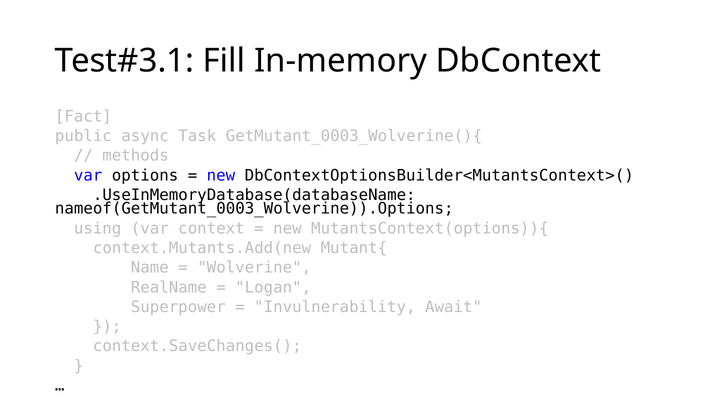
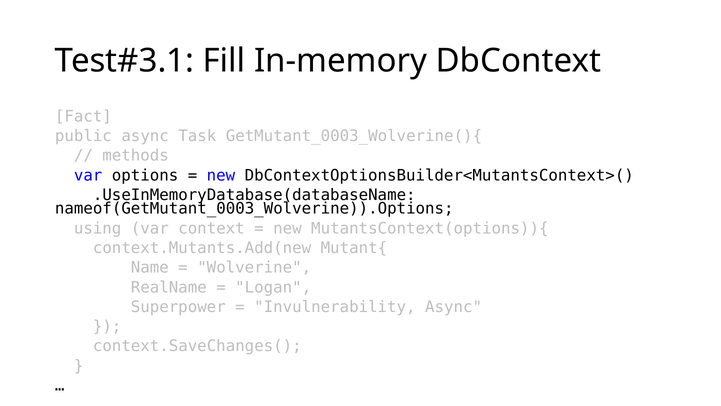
Invulnerability Await: Await -> Async (454, 307)
